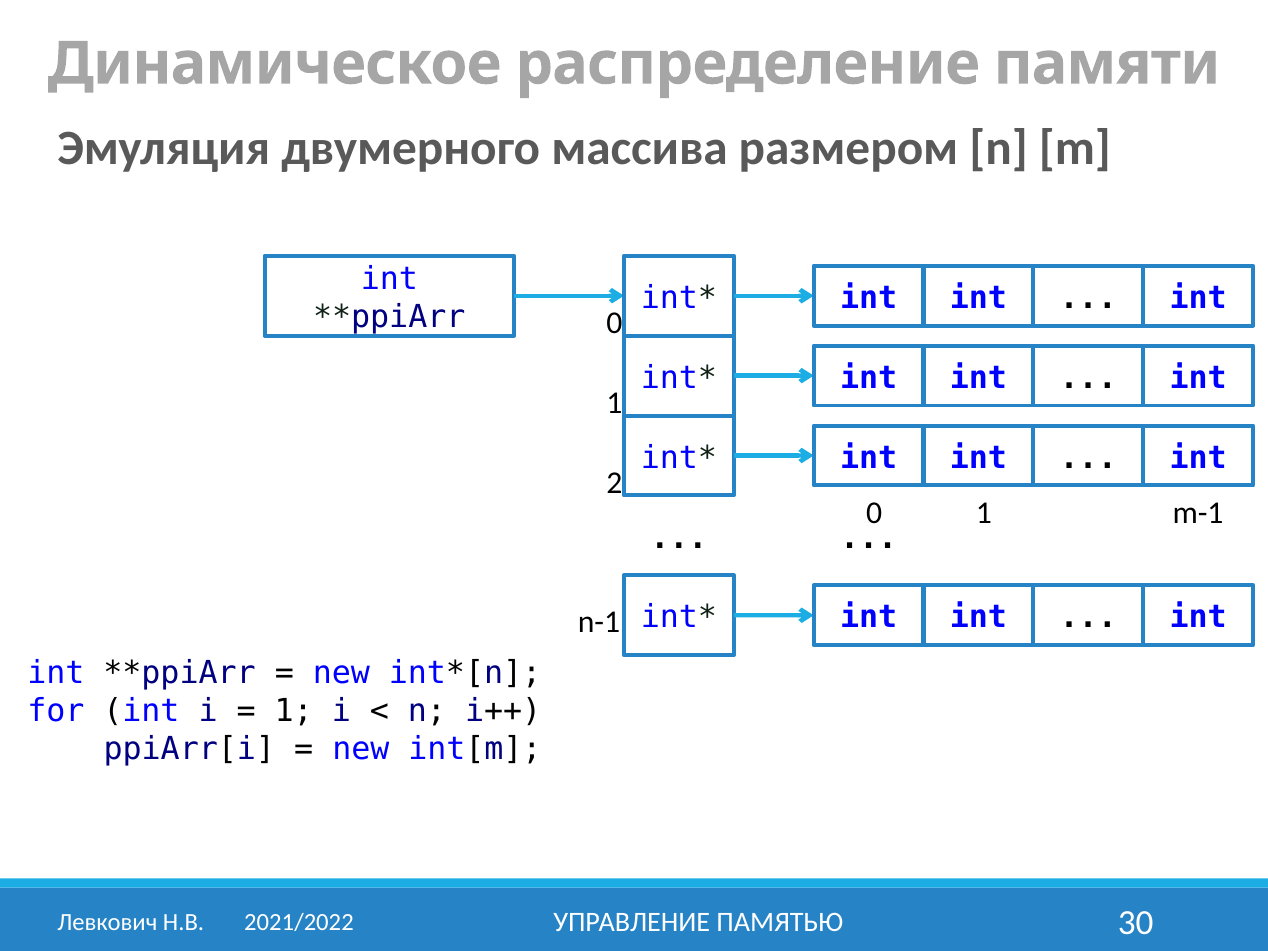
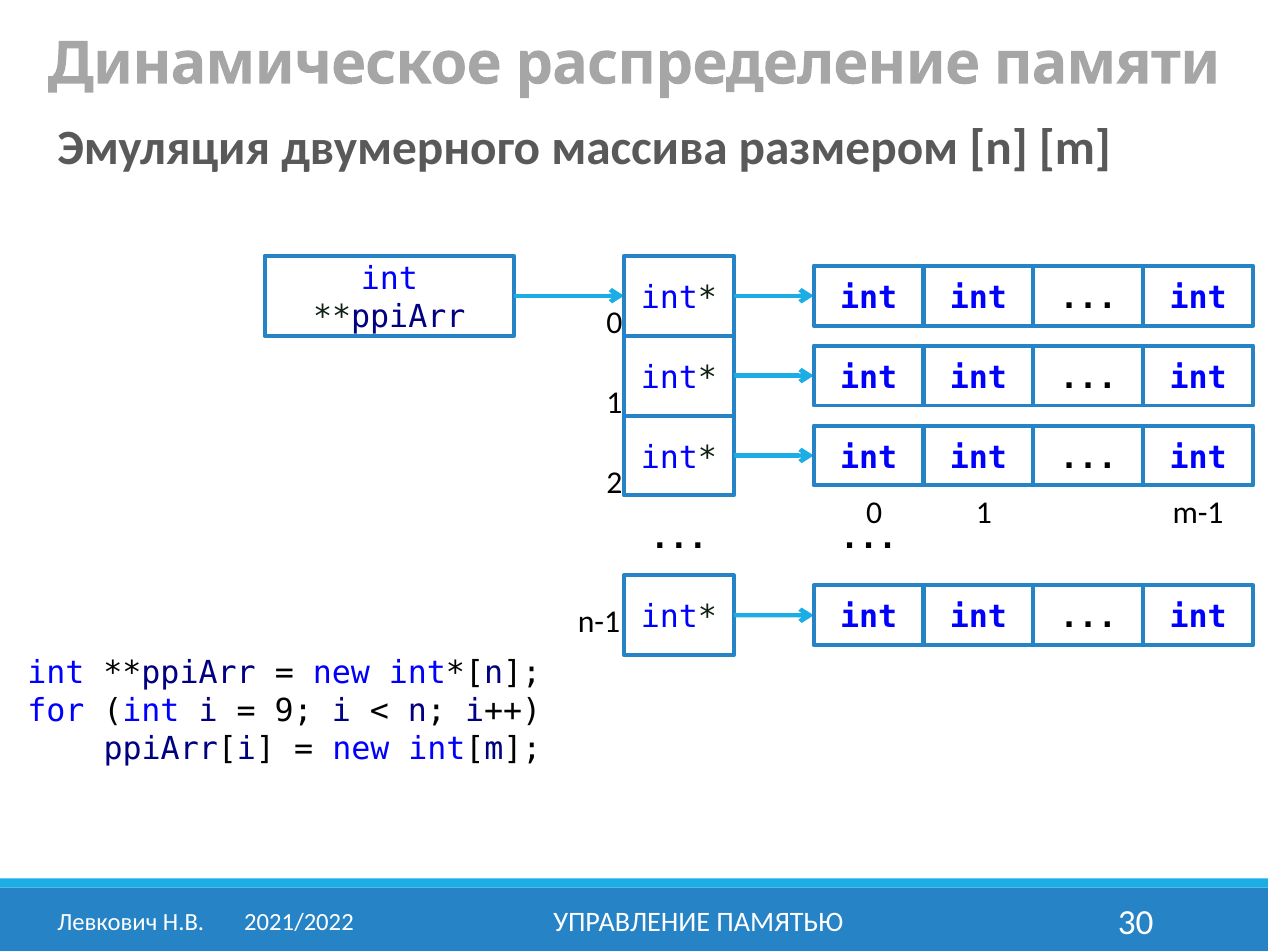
1: 1 -> 9 (294, 711)
